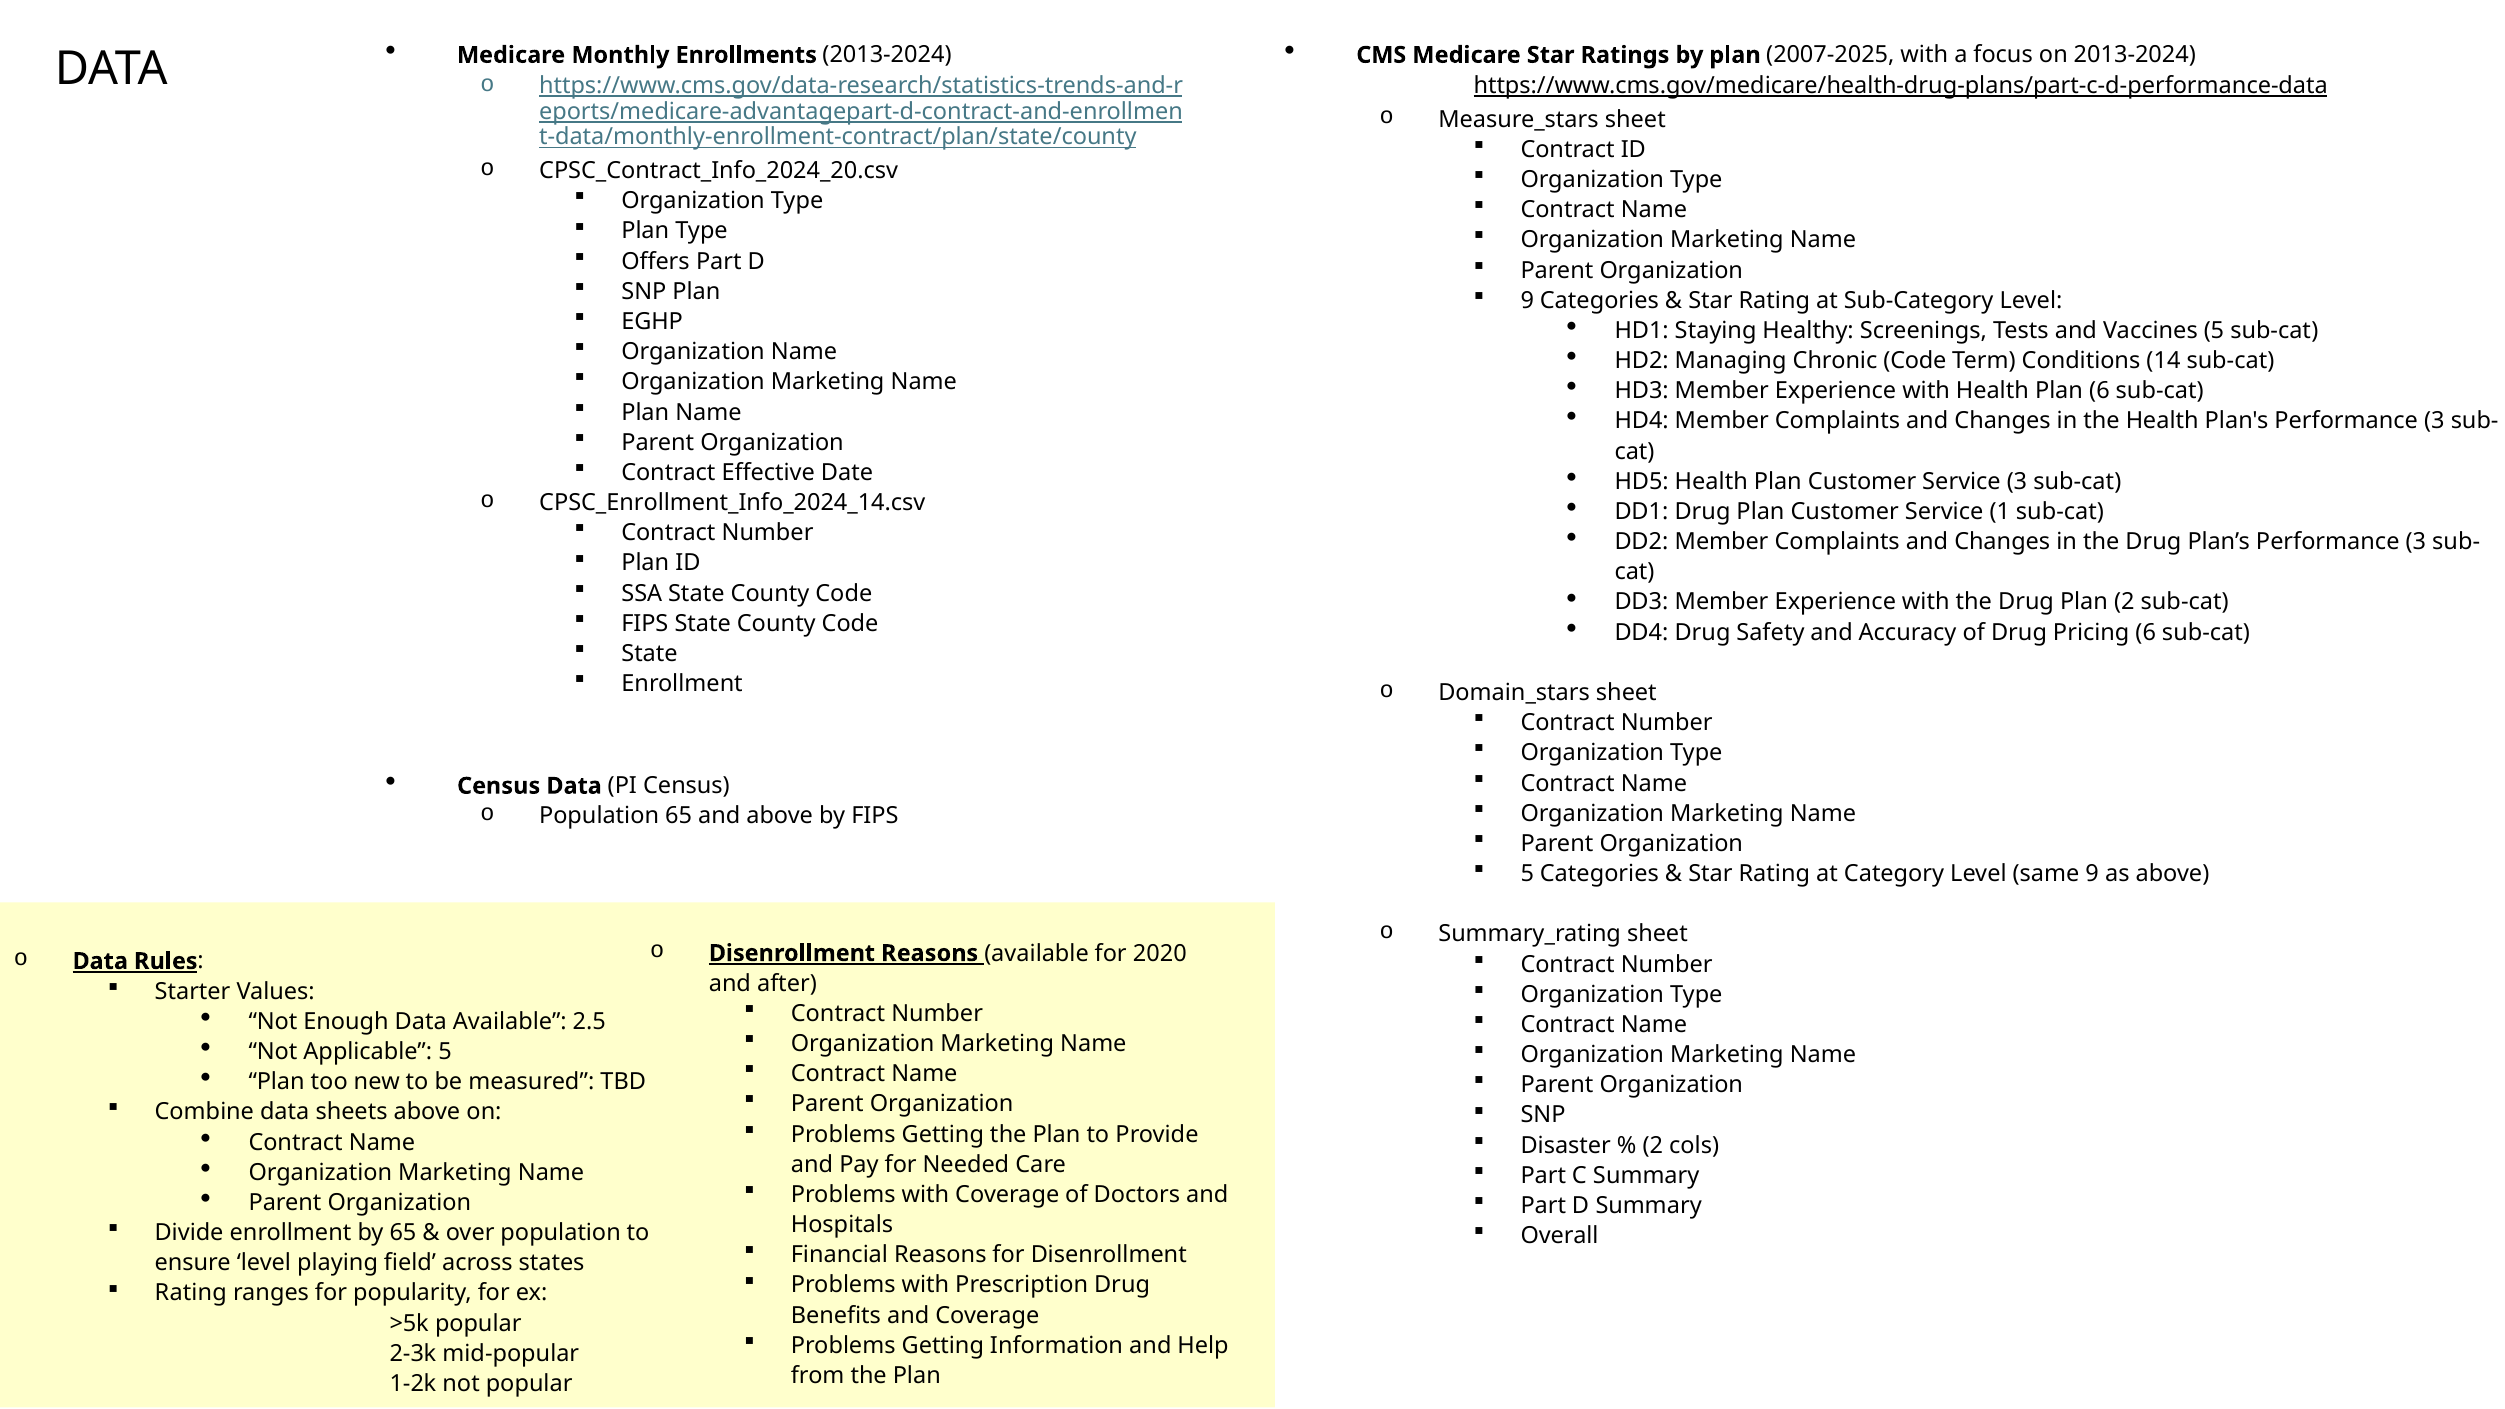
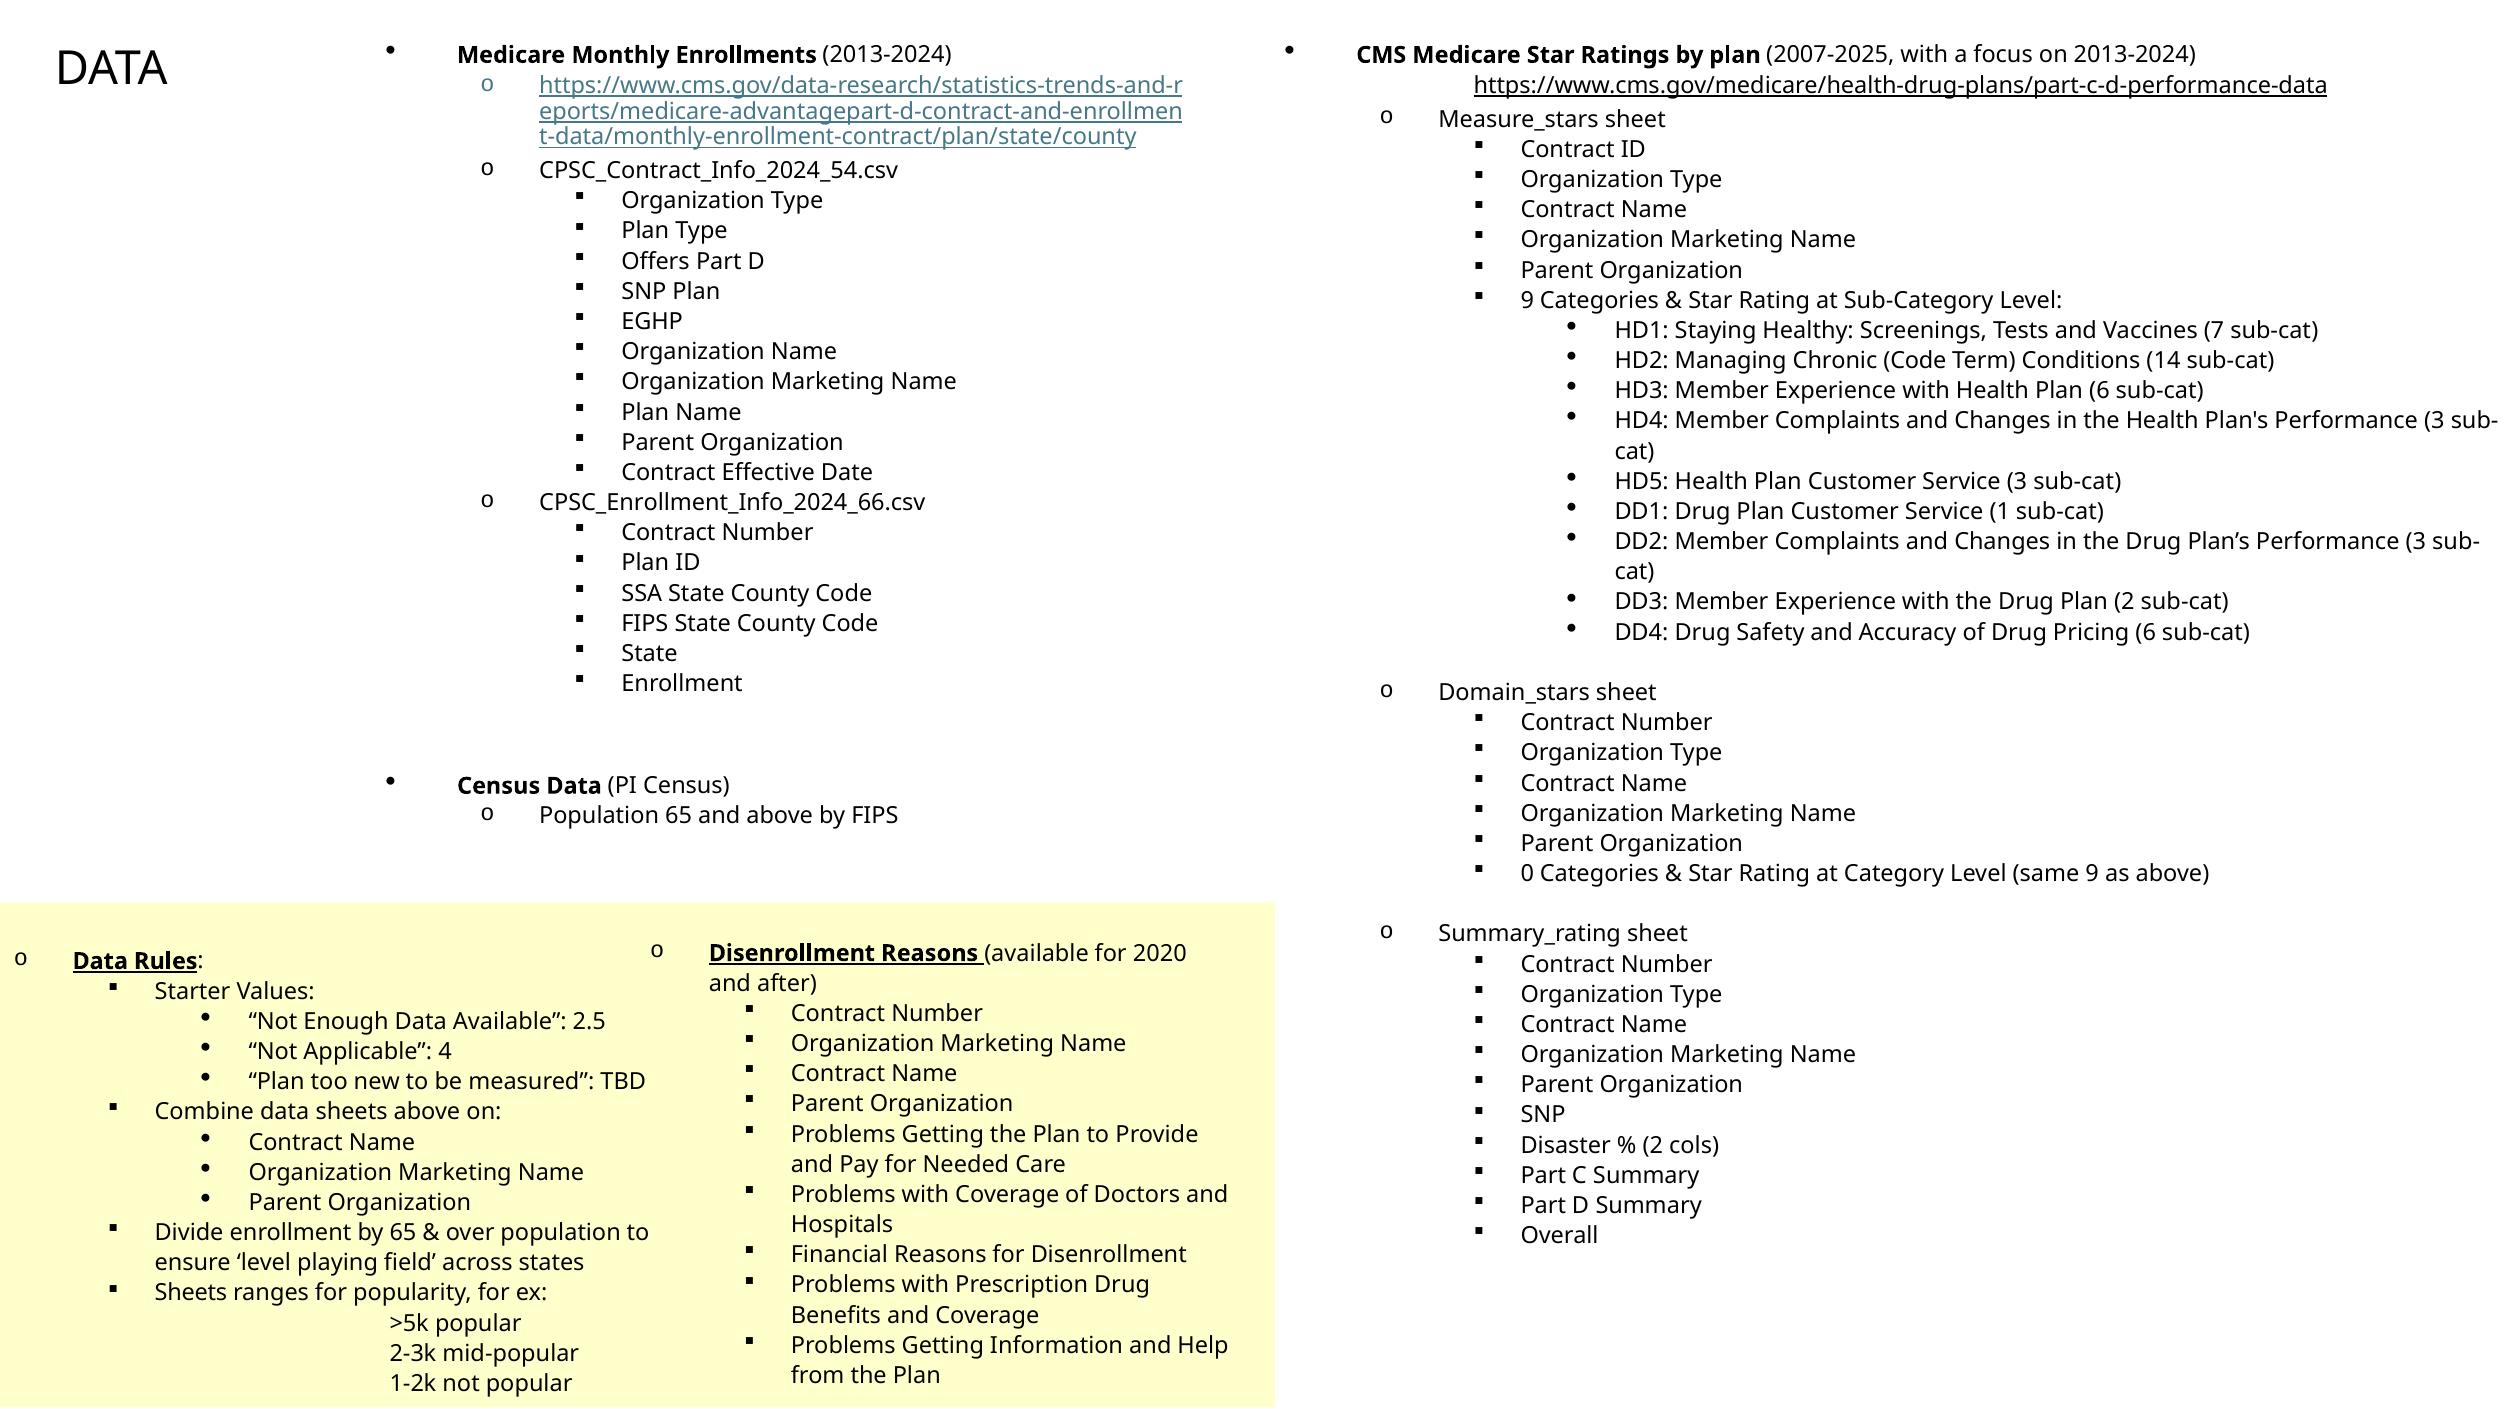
CPSC_Contract_Info_2024_20.csv: CPSC_Contract_Info_2024_20.csv -> CPSC_Contract_Info_2024_54.csv (719, 171)
Vaccines 5: 5 -> 7 (2214, 331)
CPSC_Enrollment_Info_2024_14.csv: CPSC_Enrollment_Info_2024_14.csv -> CPSC_Enrollment_Info_2024_66.csv (732, 503)
5: 5 -> 0 (1527, 874)
Applicable 5: 5 -> 4 (445, 1052)
Rating: Rating -> Sheets (191, 1293)
